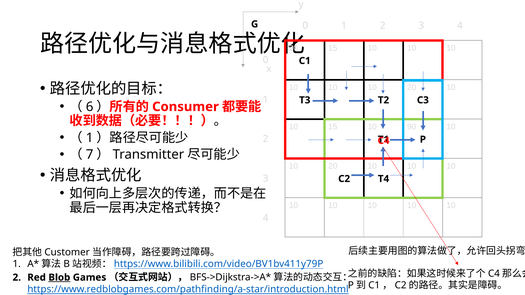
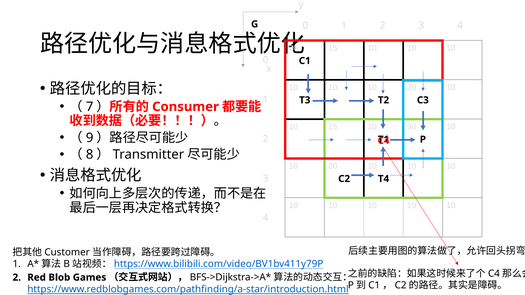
6: 6 -> 7 (90, 107)
1: 1 -> 9 (90, 138)
7: 7 -> 8 (90, 155)
Blob underline: present -> none (59, 278)
